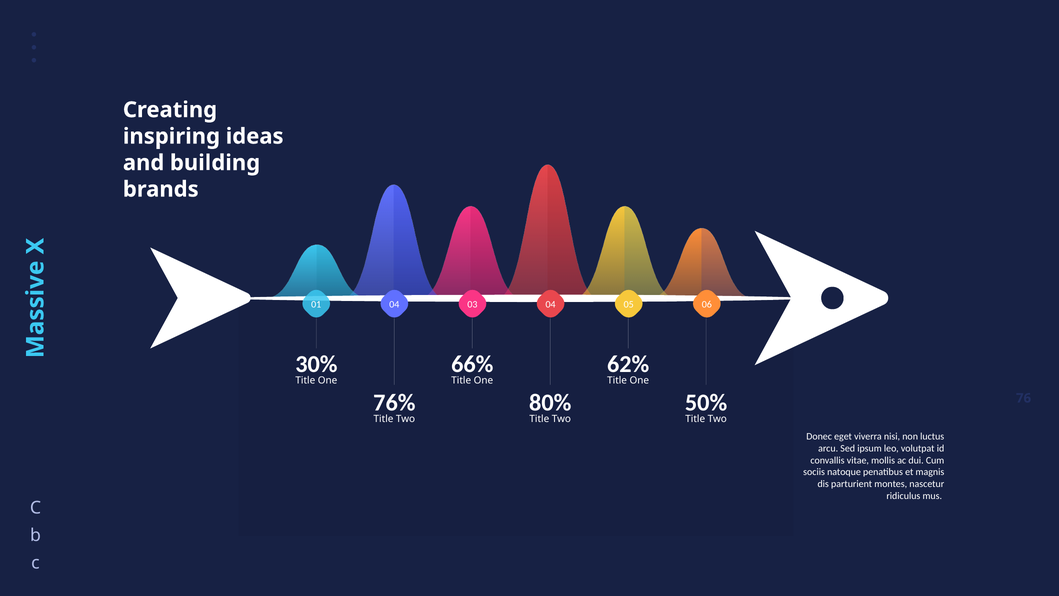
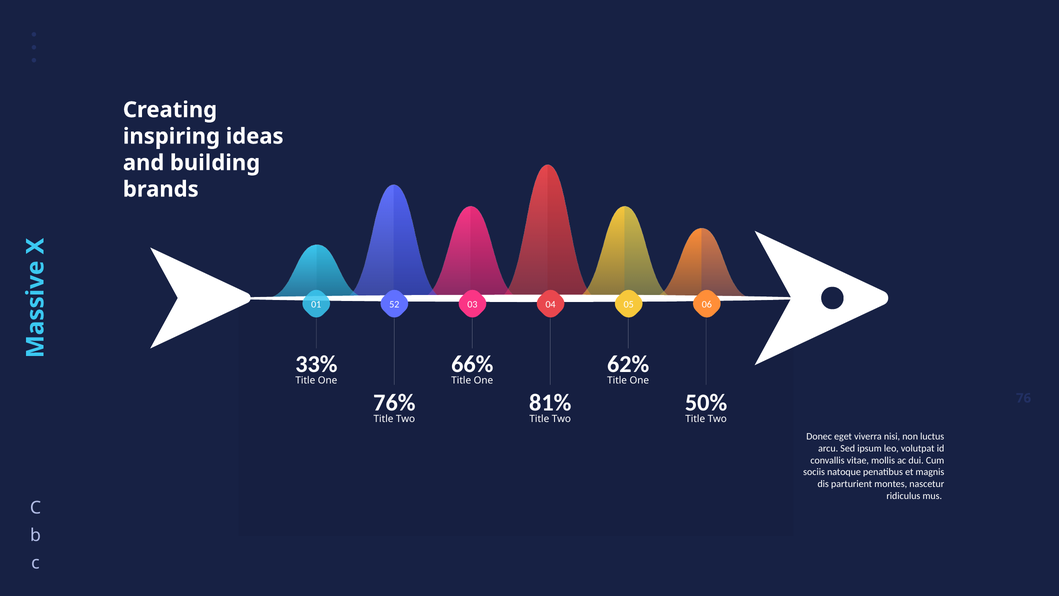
01 04: 04 -> 52 (394, 304)
30%: 30% -> 33% (316, 364)
80%: 80% -> 81% (550, 403)
